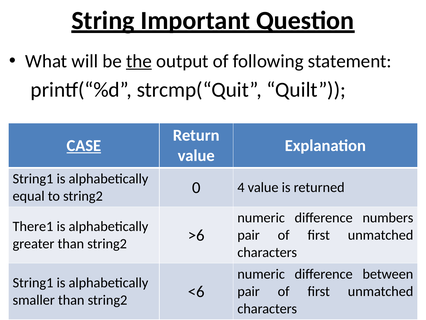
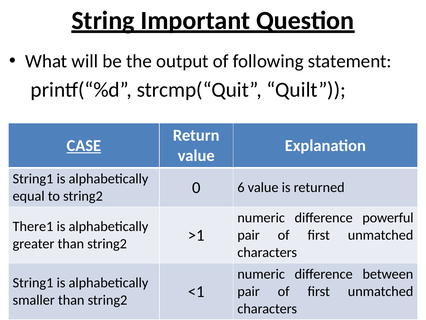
the underline: present -> none (139, 61)
4: 4 -> 6 (241, 187)
numbers: numbers -> powerful (388, 217)
>6: >6 -> >1 (196, 235)
<6: <6 -> <1 (196, 291)
